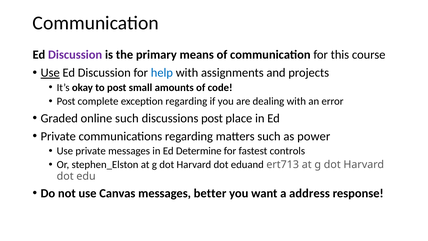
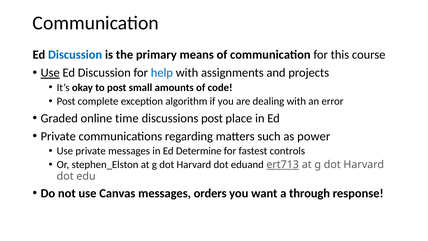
Discussion colour: purple -> blue (75, 55)
exception regarding: regarding -> algorithm (186, 101)
online such: such -> time (127, 118)
ert713 underline: none -> present (283, 165)
better: better -> orders (210, 193)
address: address -> through (310, 193)
